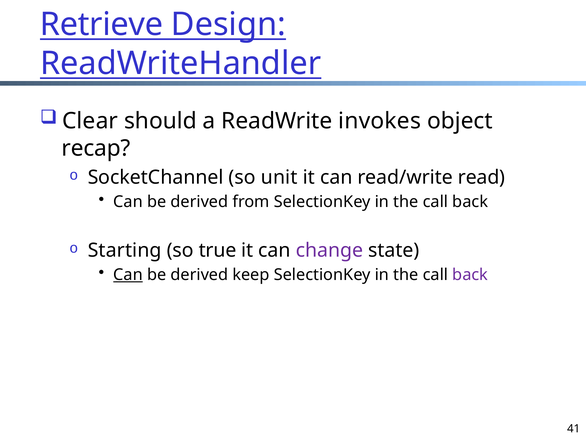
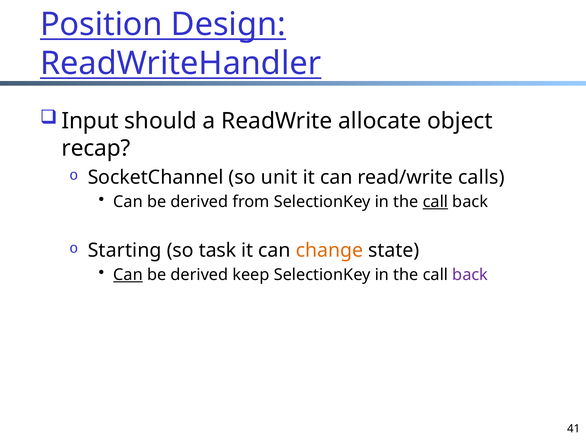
Retrieve: Retrieve -> Position (101, 24)
Clear: Clear -> Input (90, 121)
invokes: invokes -> allocate (380, 121)
read: read -> calls (481, 177)
call underline: none -> present (435, 202)
true: true -> task (218, 250)
change colour: purple -> orange (329, 250)
